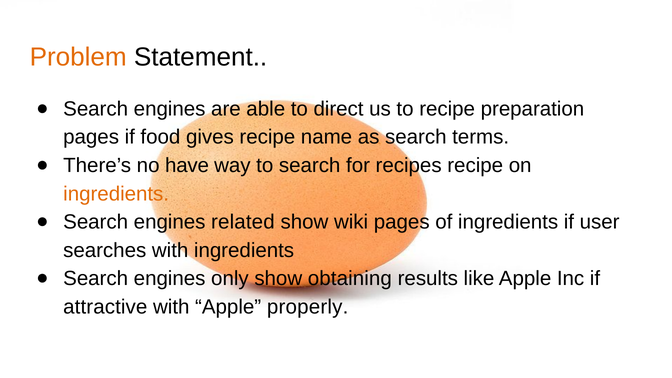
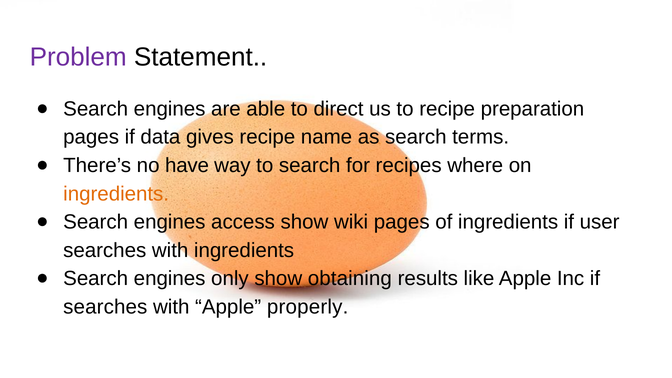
Problem colour: orange -> purple (78, 57)
food: food -> data (160, 137)
recipes recipe: recipe -> where (475, 165)
related: related -> access (243, 222)
attractive: attractive -> searches (105, 307)
